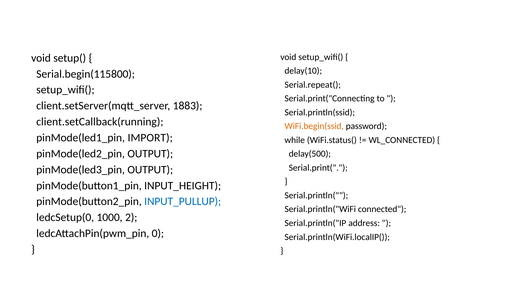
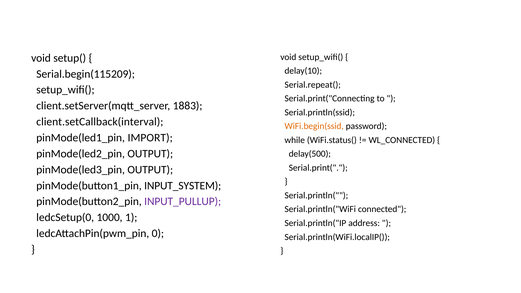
Serial.begin(115800: Serial.begin(115800 -> Serial.begin(115209 (86, 74)
client.setCallback(running: client.setCallback(running -> client.setCallback(interval (100, 122)
INPUT_HEIGHT: INPUT_HEIGHT -> INPUT_SYSTEM (183, 186)
INPUT_PULLUP colour: blue -> purple (183, 202)
2: 2 -> 1 (131, 218)
